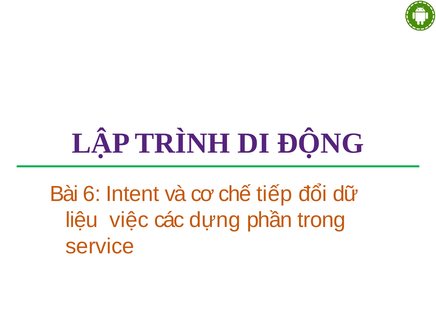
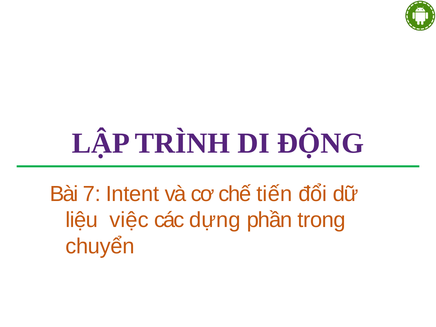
6: 6 -> 7 (92, 194)
tiếp: tiếp -> tiến (274, 194)
service: service -> chuyển (100, 246)
